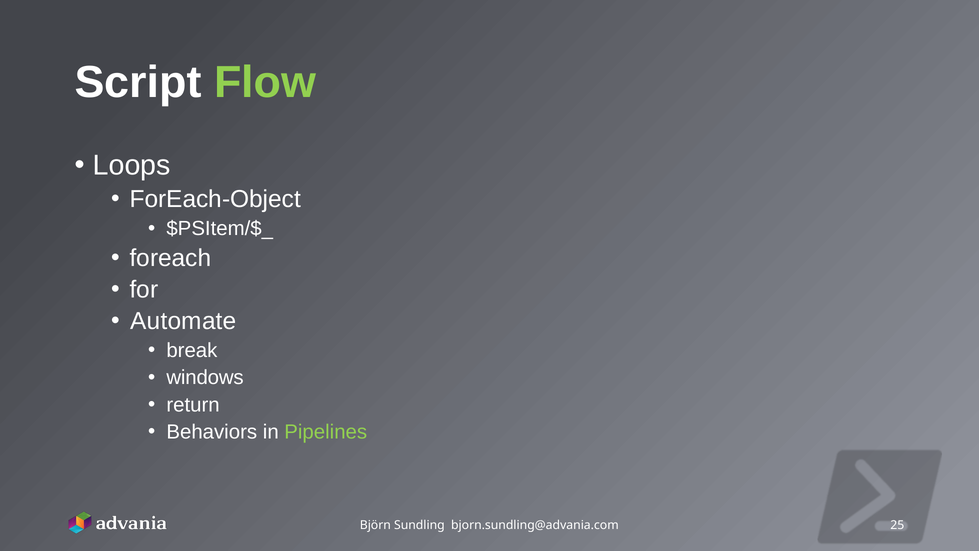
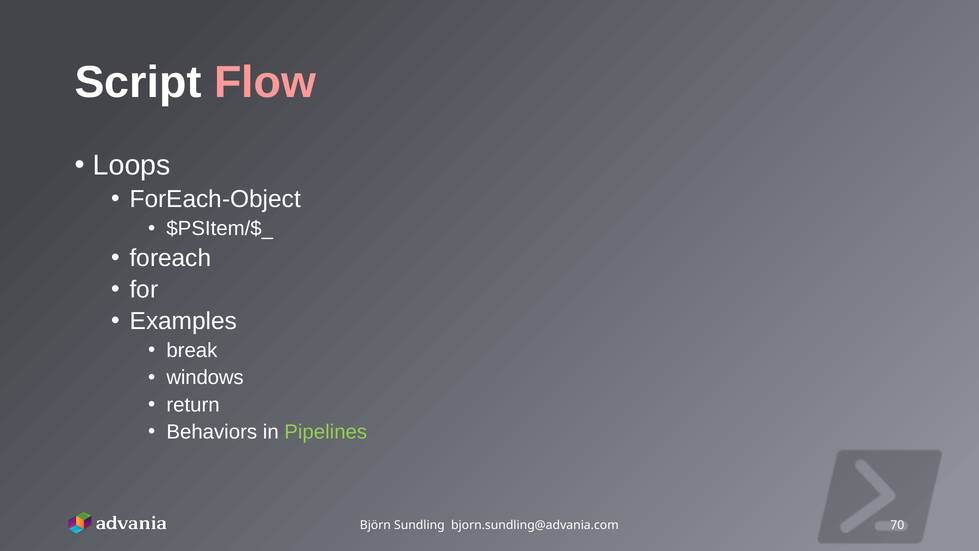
Flow colour: light green -> pink (265, 82)
Automate: Automate -> Examples (183, 321)
25: 25 -> 70 (897, 525)
